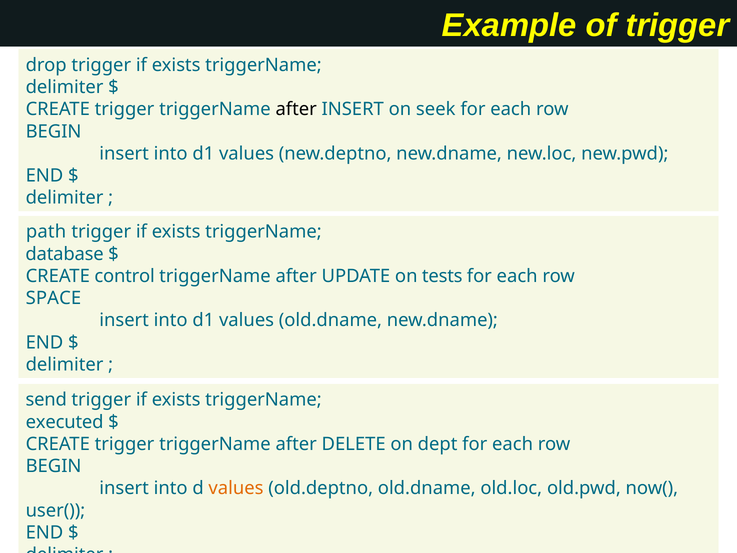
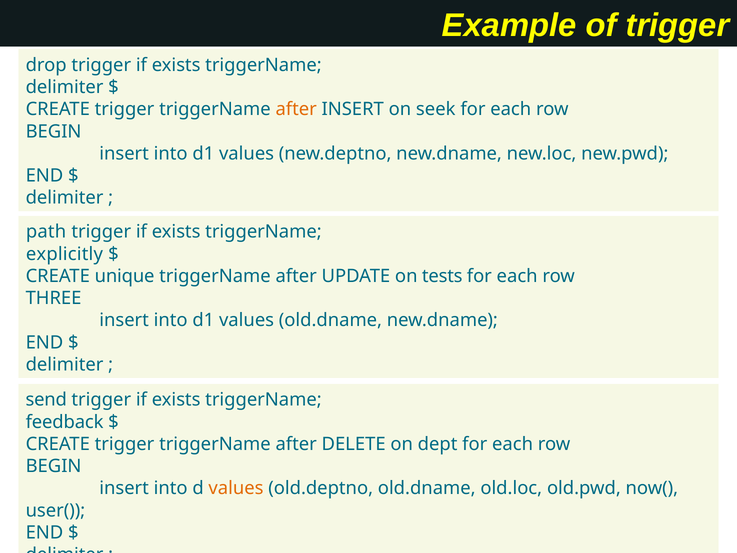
after colour: black -> orange (296, 109)
database: database -> explicitly (64, 254)
control: control -> unique (125, 276)
SPACE: SPACE -> THREE (54, 298)
executed: executed -> feedback (65, 422)
